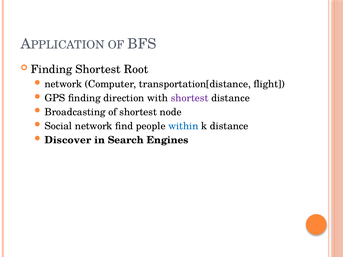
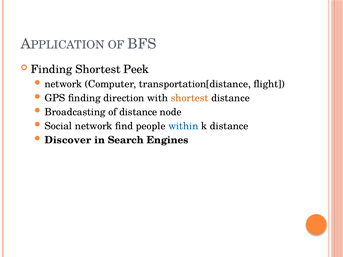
Root: Root -> Peek (136, 69)
shortest colour: purple -> orange (190, 98)
of shortest: shortest -> distance (138, 112)
